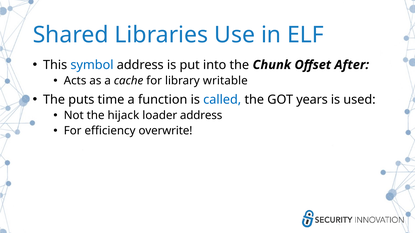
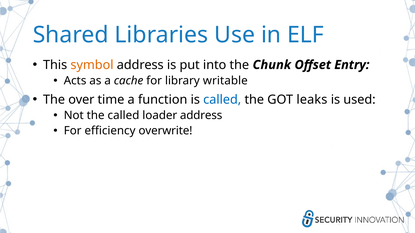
symbol colour: blue -> orange (92, 65)
After: After -> Entry (352, 65)
puts: puts -> over (81, 100)
years: years -> leaks (312, 100)
the hijack: hijack -> called (123, 116)
